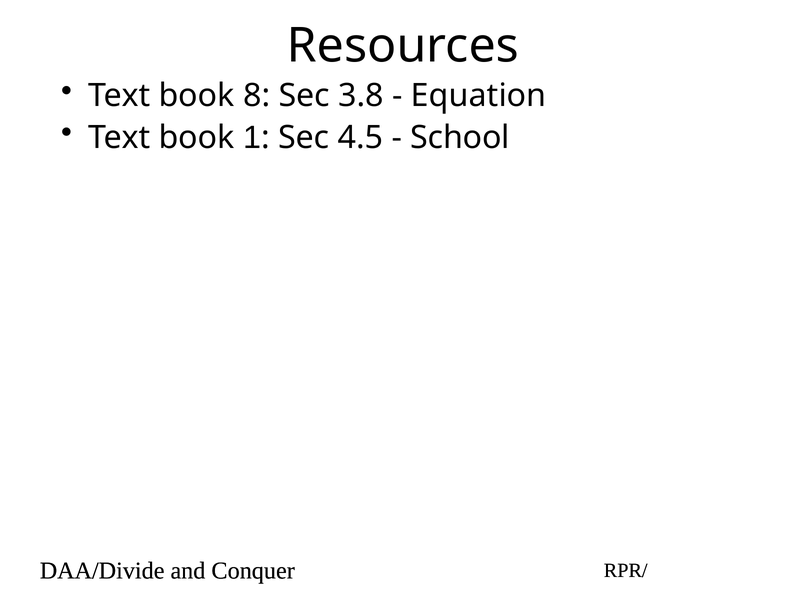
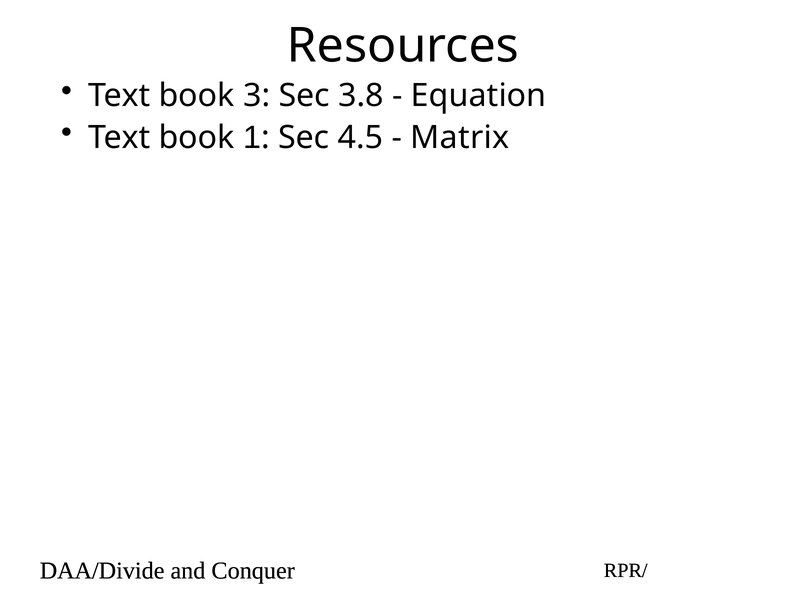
8: 8 -> 3 (257, 96)
School: School -> Matrix (460, 138)
